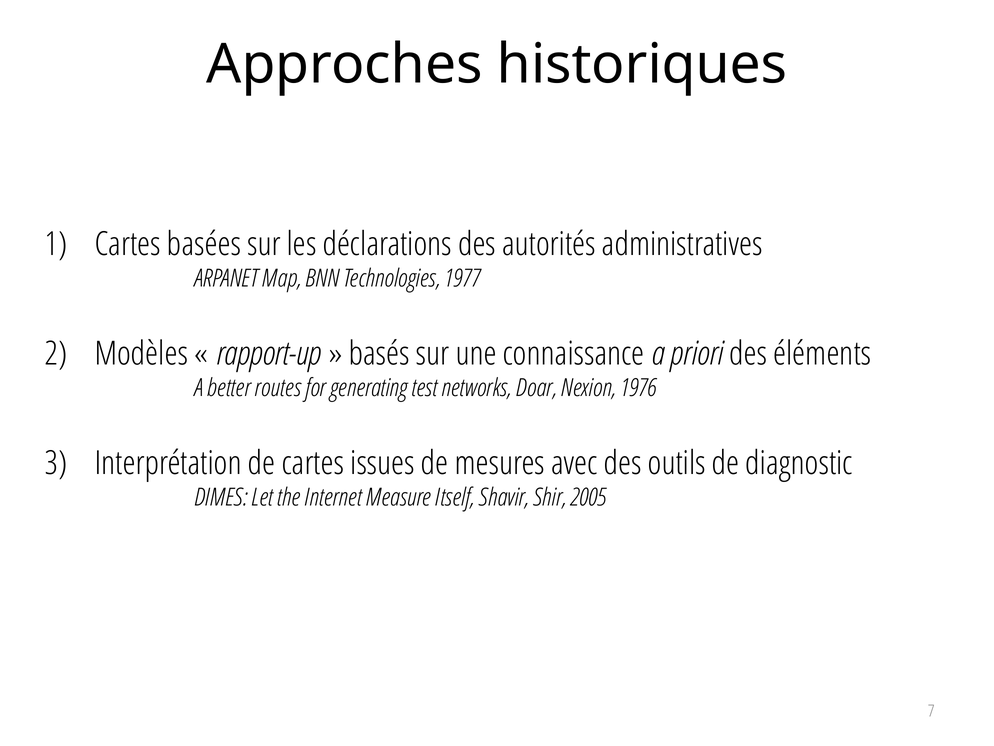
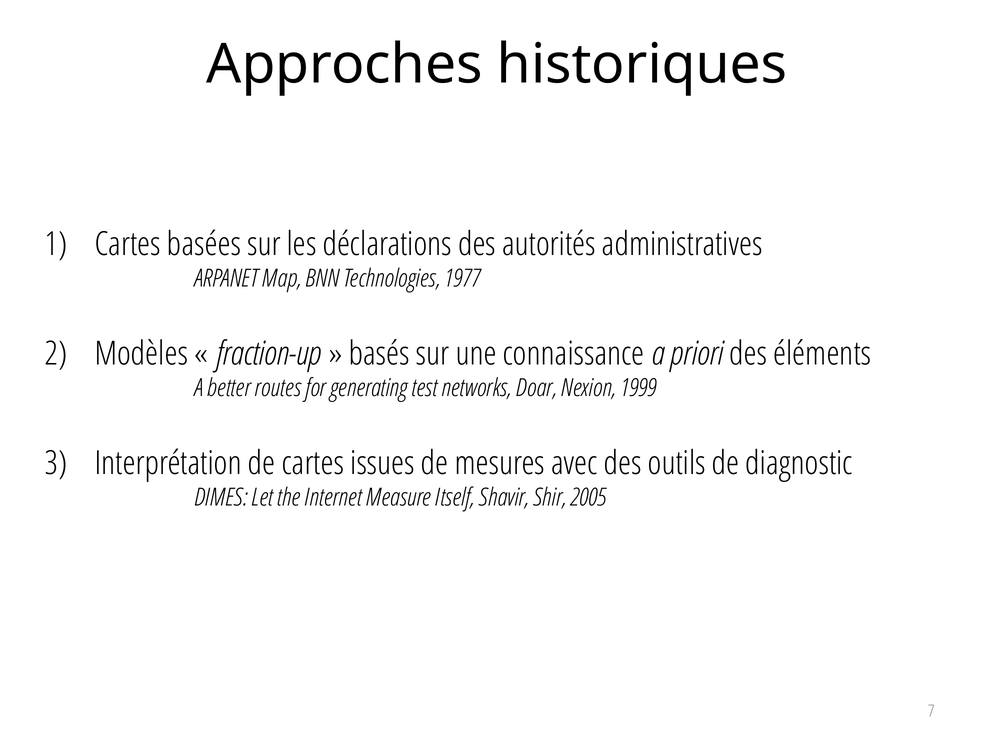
rapport-up: rapport-up -> fraction-up (269, 354)
1976: 1976 -> 1999 (638, 388)
